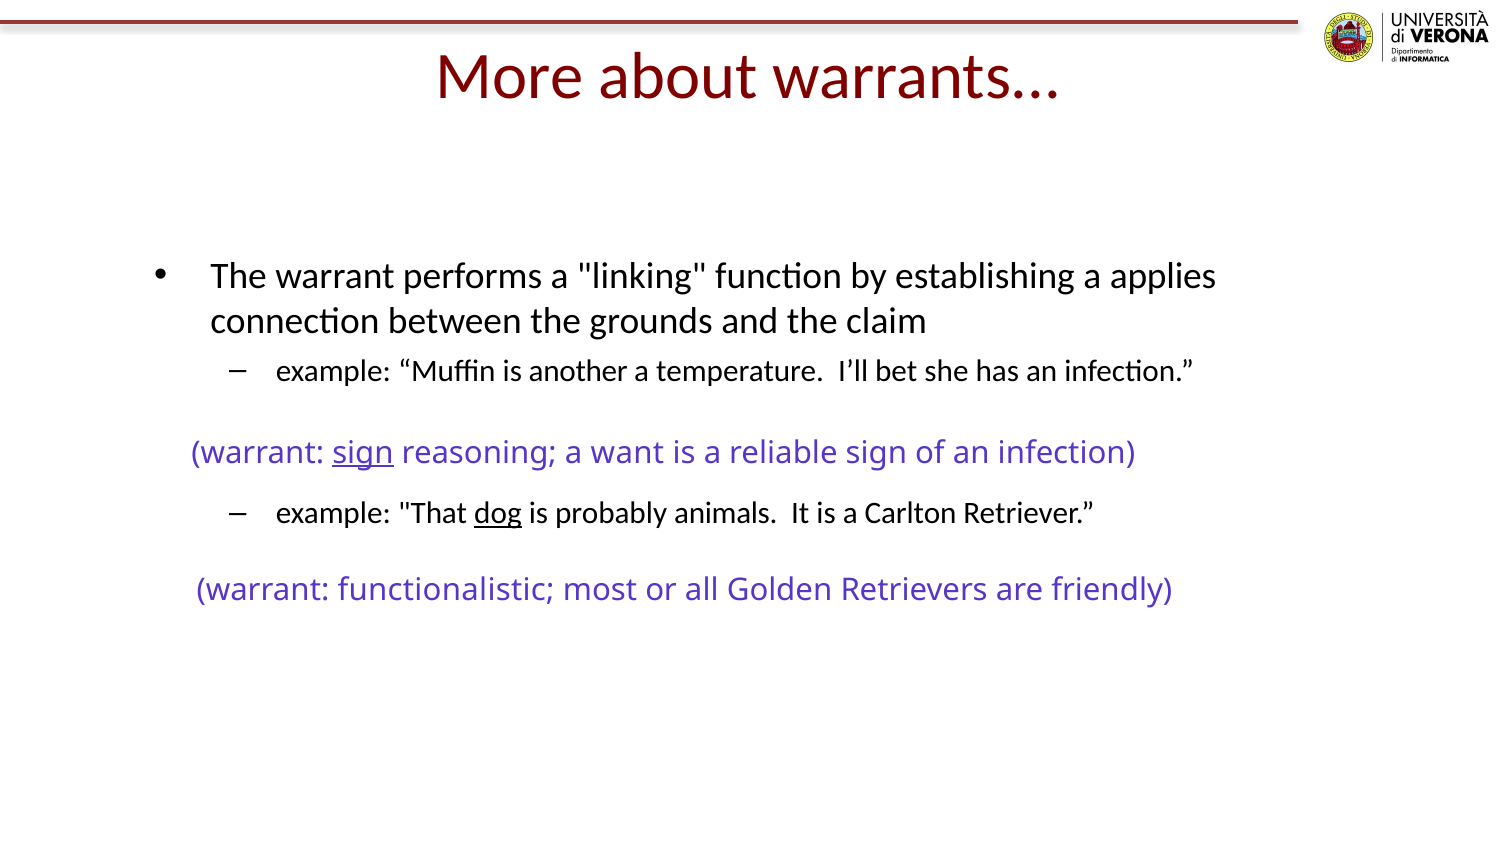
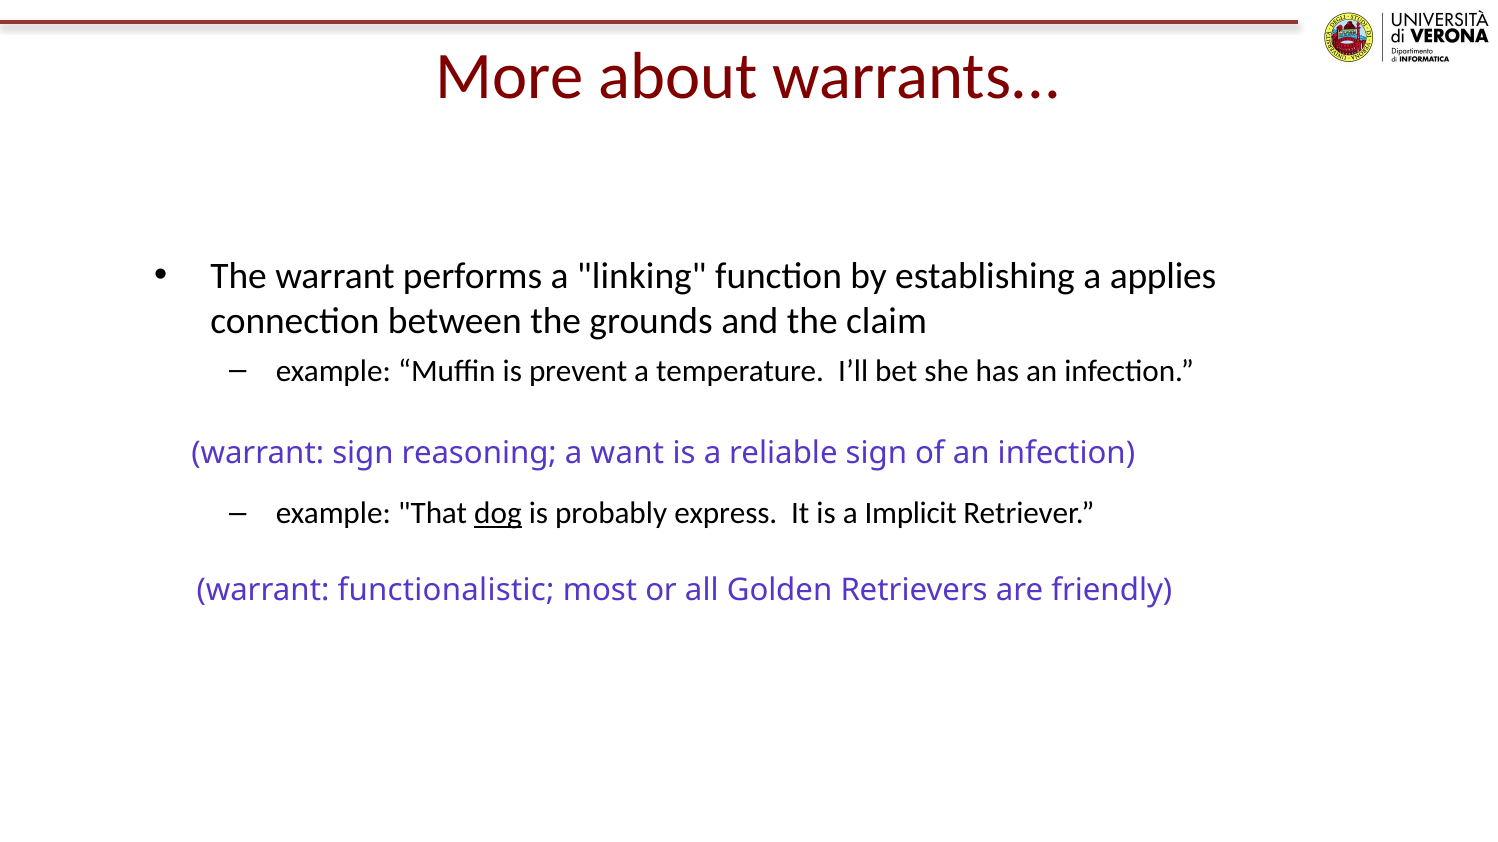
another: another -> prevent (578, 372)
sign underline: present -> none (363, 453)
animals: animals -> express (726, 514)
Carlton: Carlton -> Implicit (911, 514)
